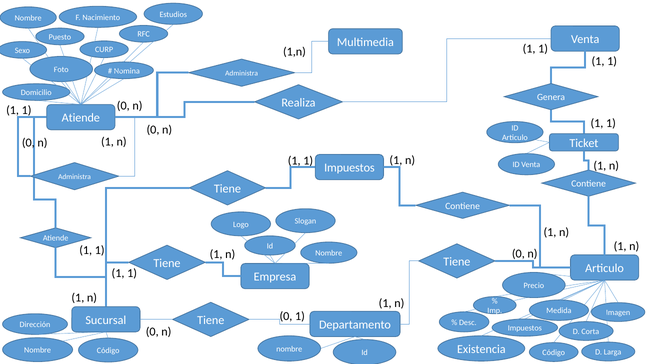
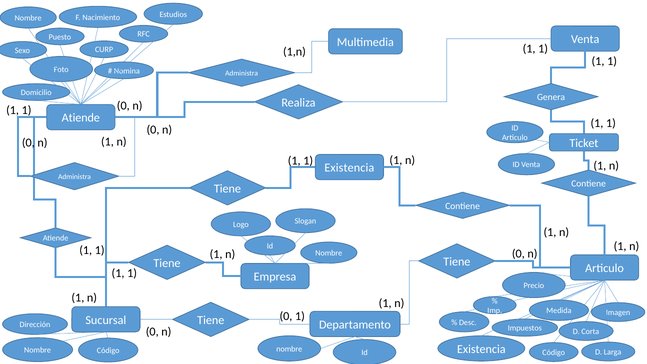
Impuestos: Impuestos -> Existencia (349, 168)
